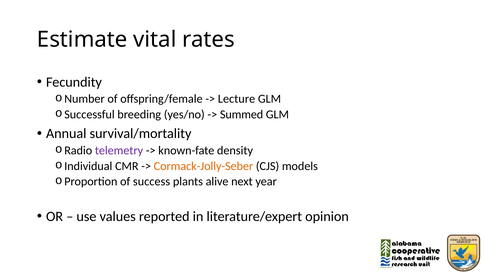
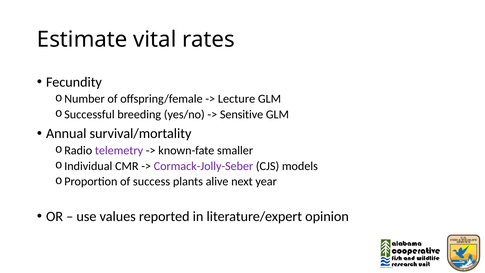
Summed: Summed -> Sensitive (242, 114)
density: density -> smaller (235, 150)
Cormack-Jolly-Seber colour: orange -> purple (203, 166)
